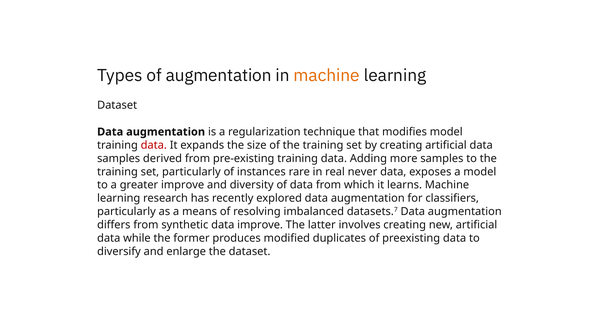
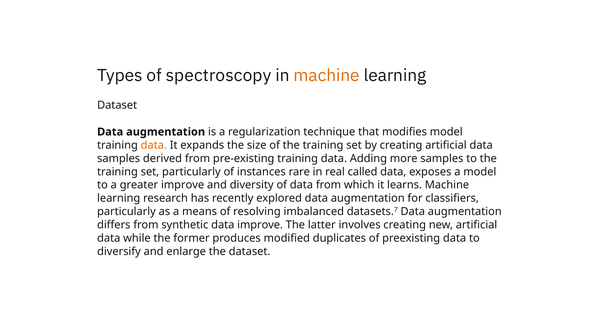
of augmentation: augmentation -> spectroscopy (219, 75)
data colour: red -> orange (154, 145)
never: never -> called (363, 172)
